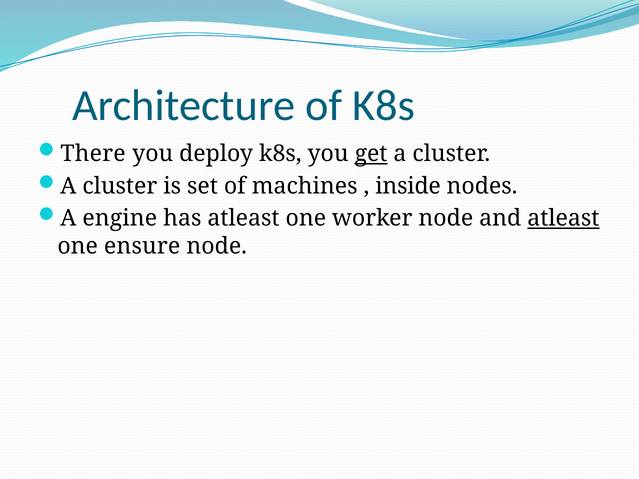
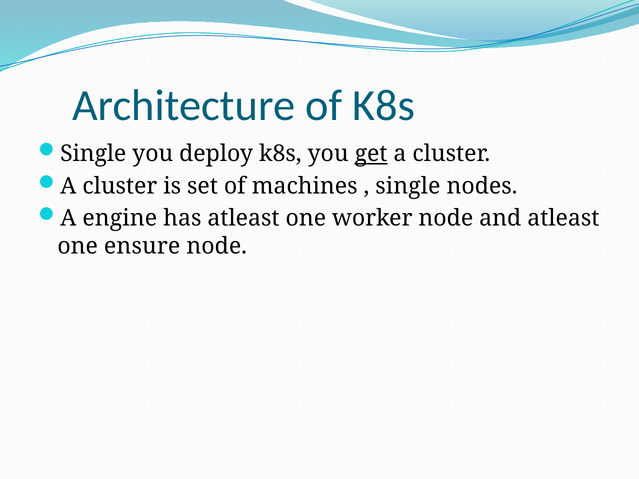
There: There -> Single (93, 154)
inside: inside -> single (408, 186)
atleast underline: present -> none (563, 218)
